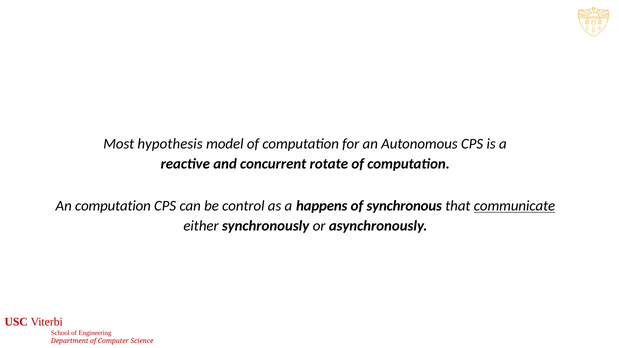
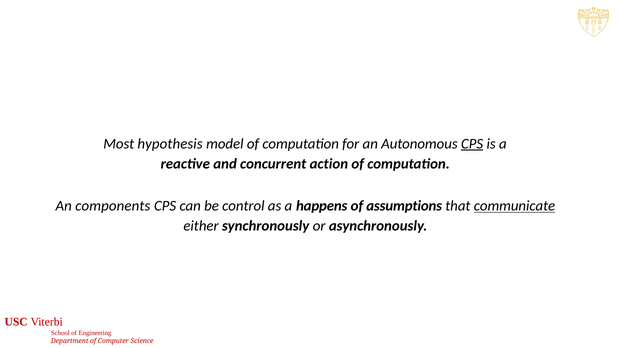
CPS underline: none -> present (472, 144)
rotate: rotate -> action (329, 164)
An computation: computation -> components (113, 206)
synchronous: synchronous -> assumptions (404, 206)
